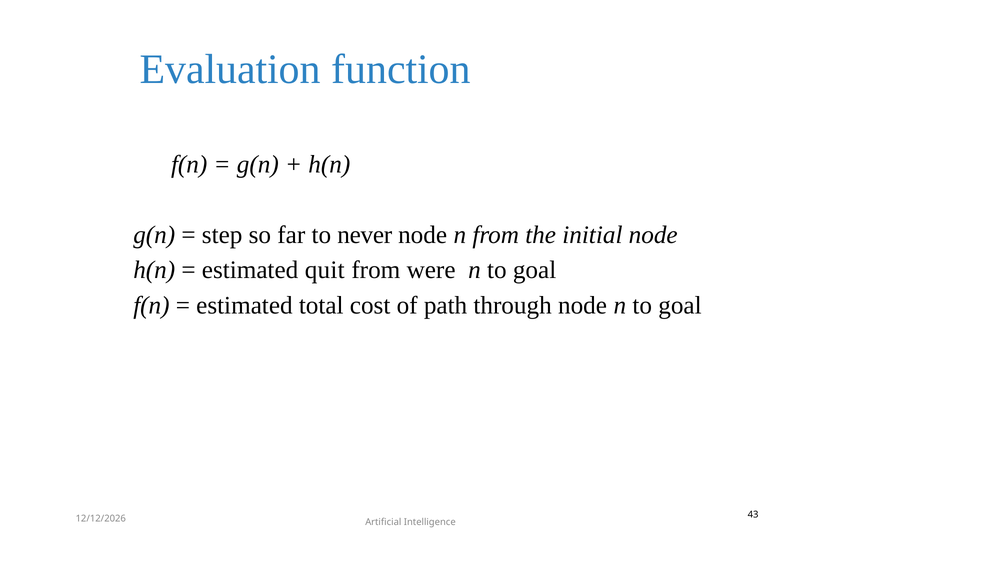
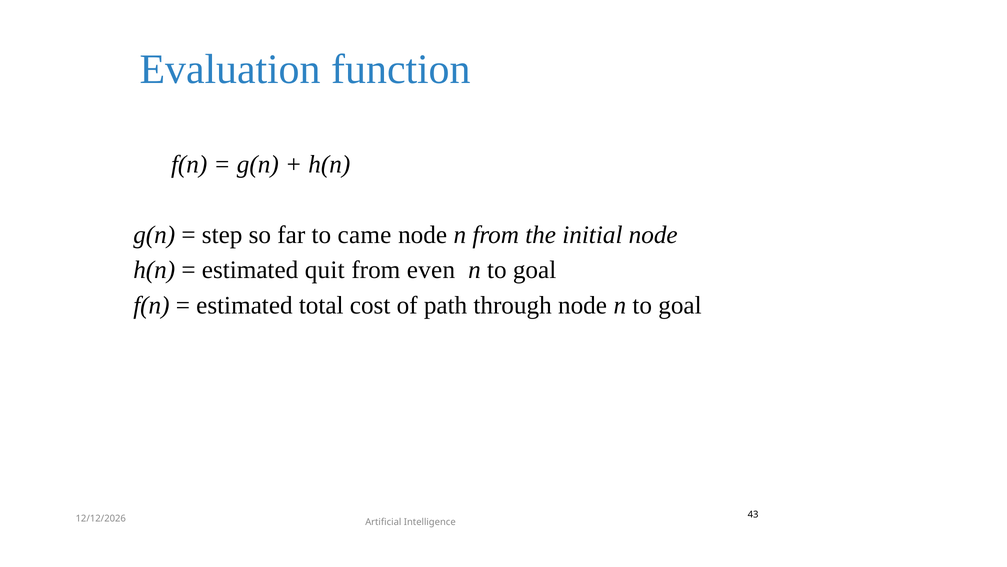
never: never -> came (365, 234)
were: were -> even (431, 270)
